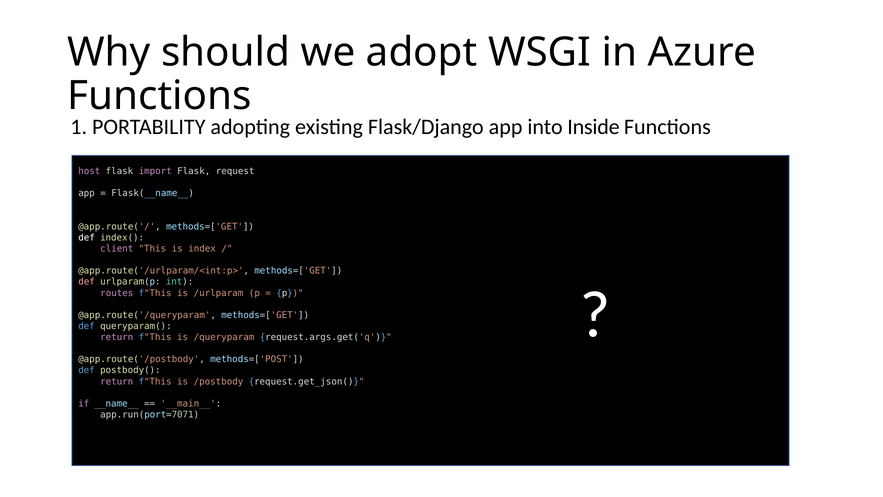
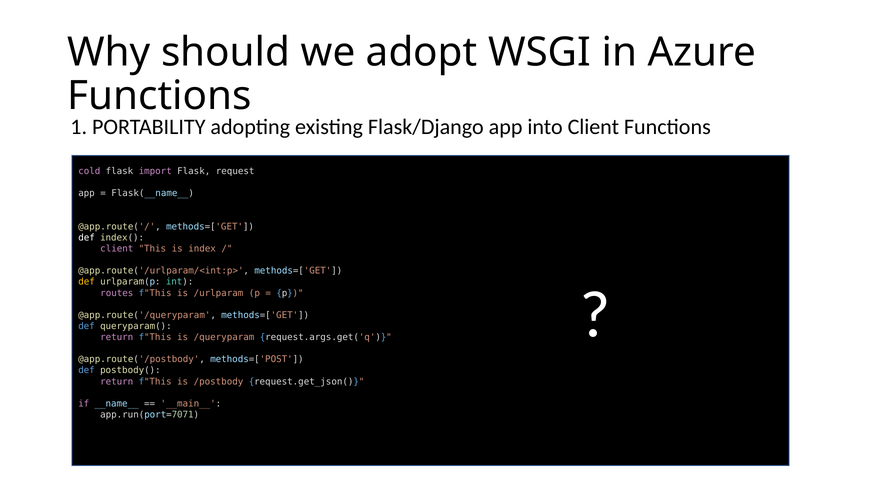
into Inside: Inside -> Client (593, 127)
host: host -> cold (89, 171)
def colour: pink -> yellow (87, 282)
